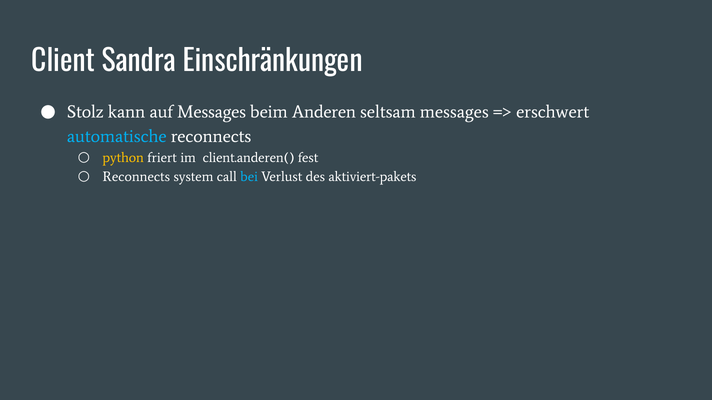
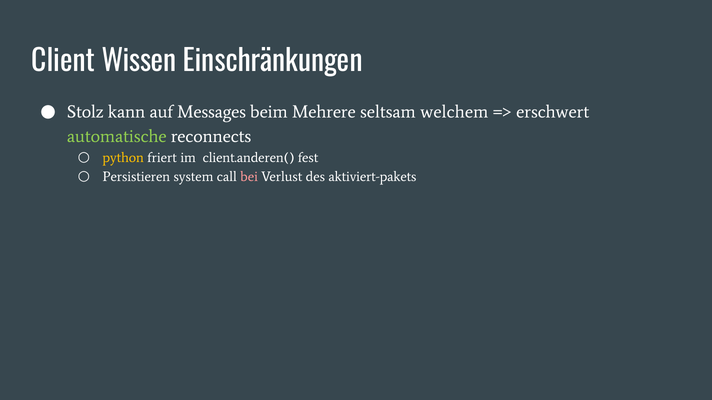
Sandra: Sandra -> Wissen (139, 62)
Anderen: Anderen -> Mehrere (324, 112)
seltsam messages: messages -> welchem (454, 112)
automatische colour: light blue -> light green (117, 137)
Reconnects: Reconnects -> Persistieren (136, 177)
bei colour: light blue -> pink (249, 177)
